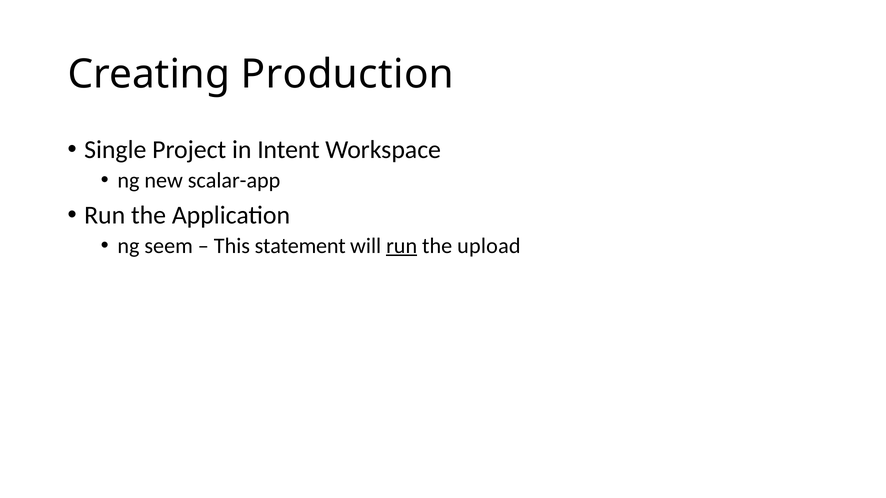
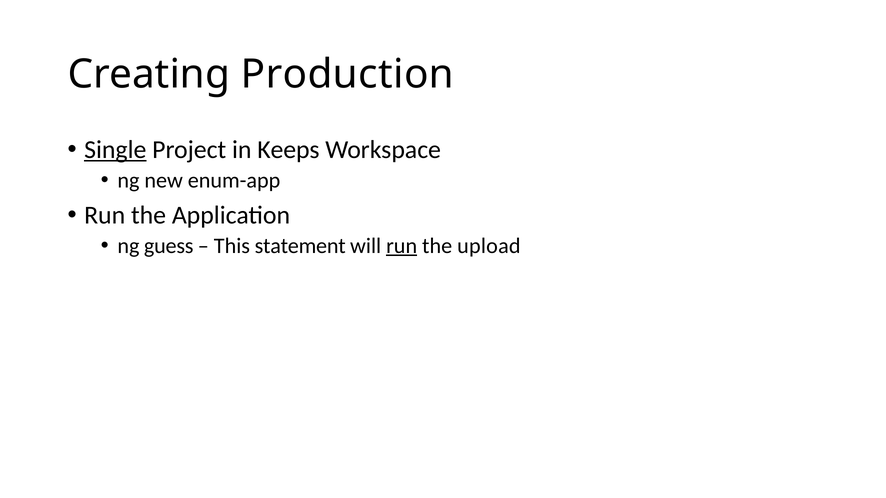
Single underline: none -> present (115, 150)
Intent: Intent -> Keeps (288, 150)
scalar-app: scalar-app -> enum-app (234, 180)
seem: seem -> guess (169, 246)
